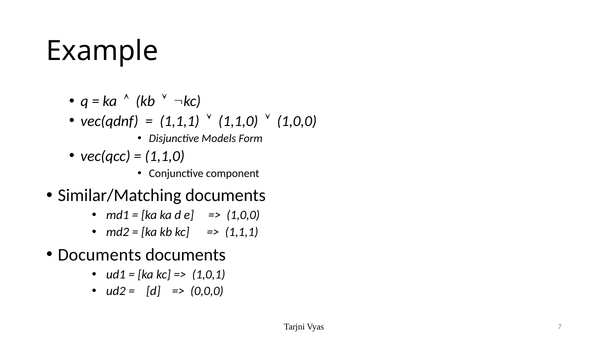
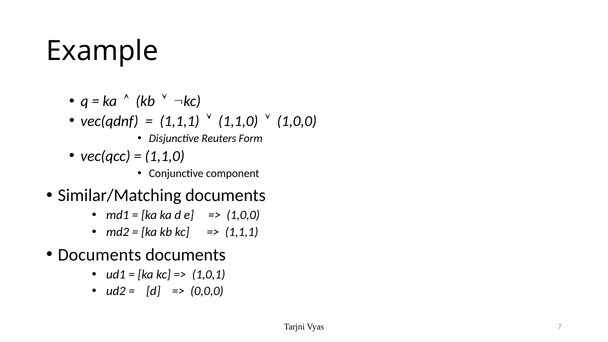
Models: Models -> Reuters (219, 139)
